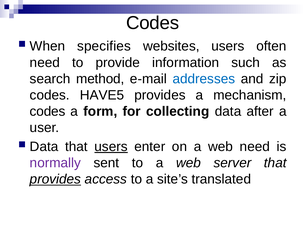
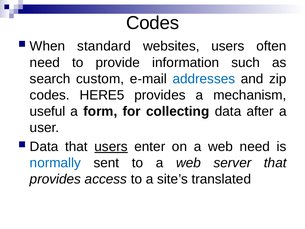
specifies: specifies -> standard (104, 46)
method: method -> custom (100, 79)
HAVE5: HAVE5 -> HERE5 (102, 95)
codes: codes -> useful (48, 111)
normally colour: purple -> blue (55, 163)
provides underline: present -> none (55, 179)
